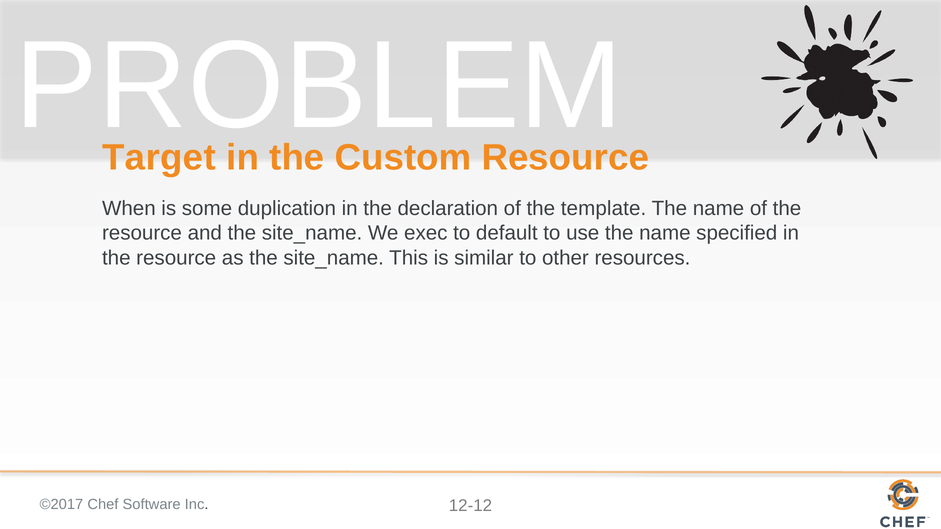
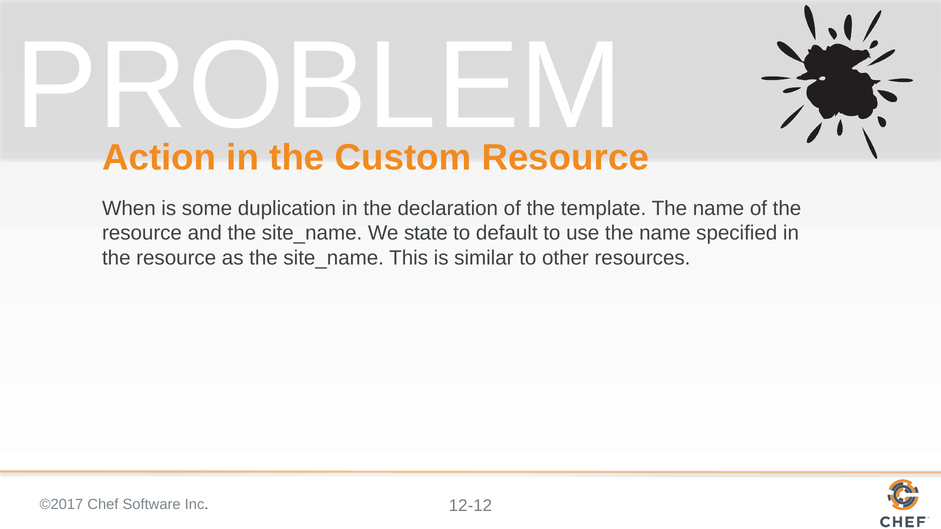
Target: Target -> Action (159, 158)
exec: exec -> state (426, 233)
